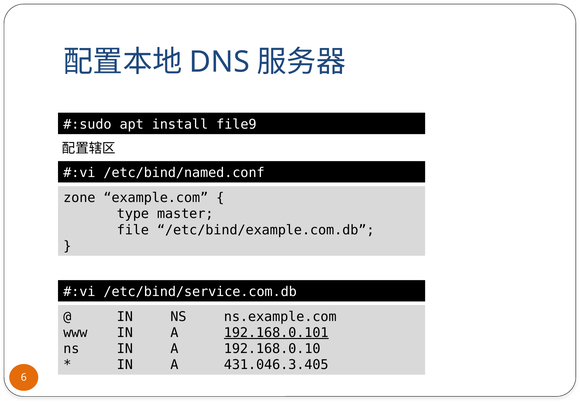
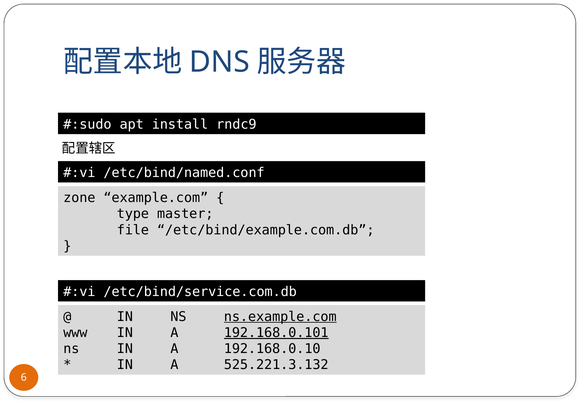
file9: file9 -> rndc9 (236, 124)
ns.example.com underline: none -> present (280, 316)
431.046.3.405: 431.046.3.405 -> 525.221.3.132 (276, 364)
